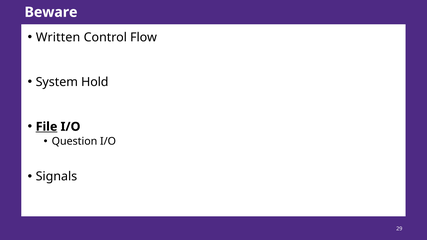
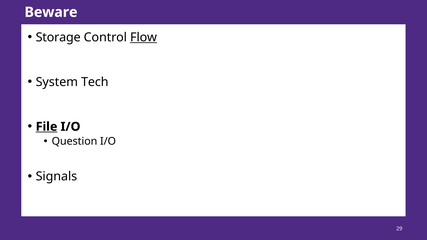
Written: Written -> Storage (58, 37)
Flow underline: none -> present (144, 37)
Hold: Hold -> Tech (95, 82)
